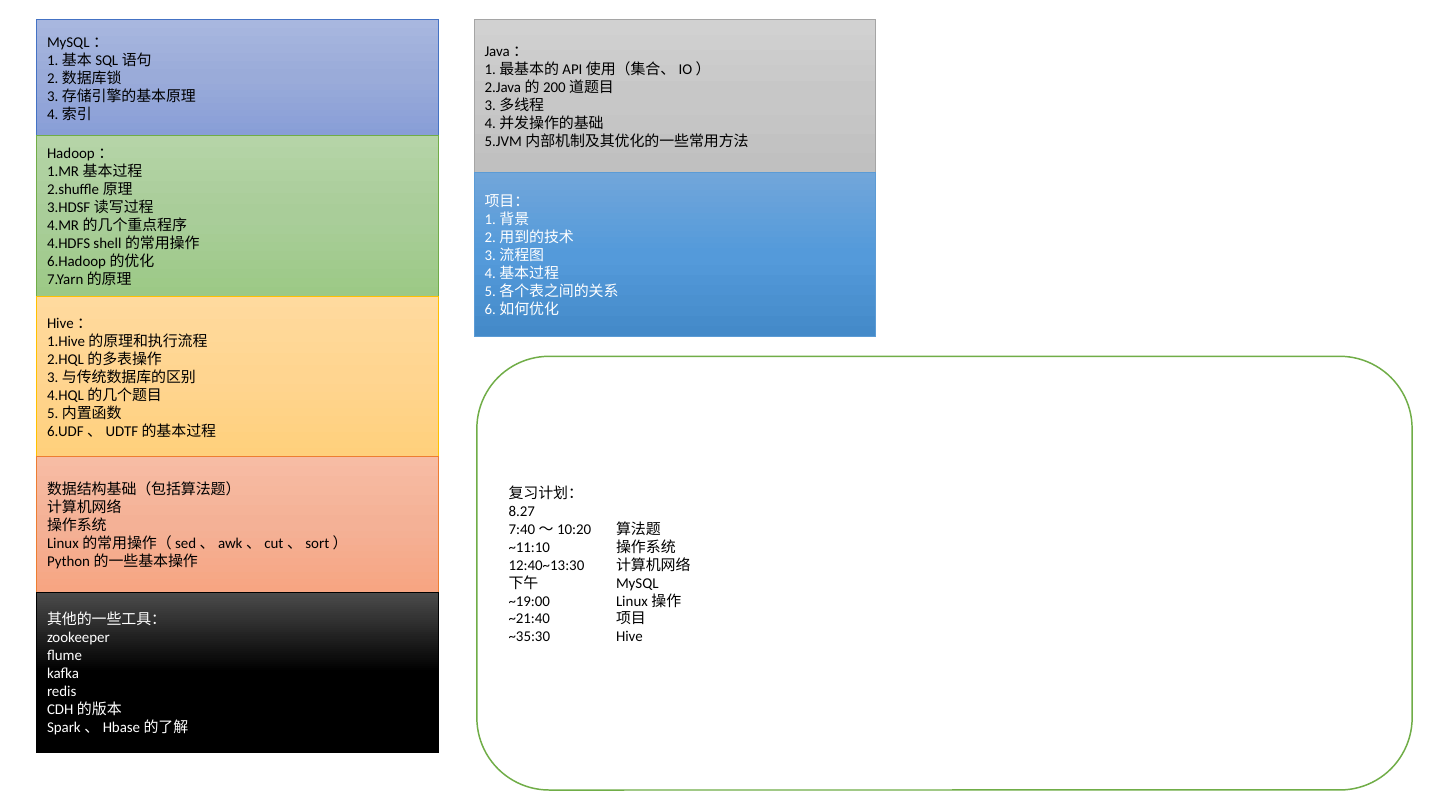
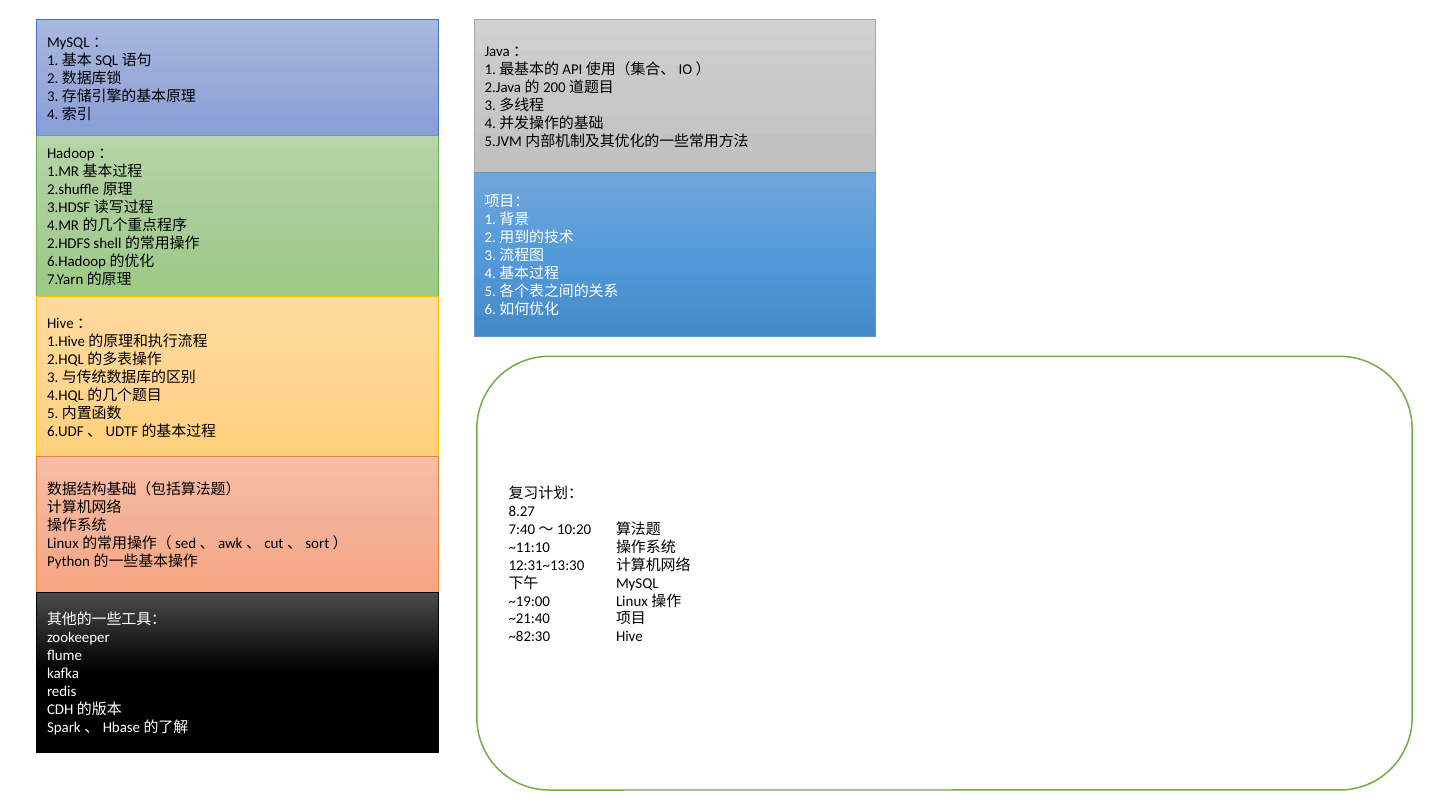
4.HDFS: 4.HDFS -> 2.HDFS (69, 244)
12:40~13:30: 12:40~13:30 -> 12:31~13:30 (546, 565)
~35:30: ~35:30 -> ~82:30 (529, 637)
